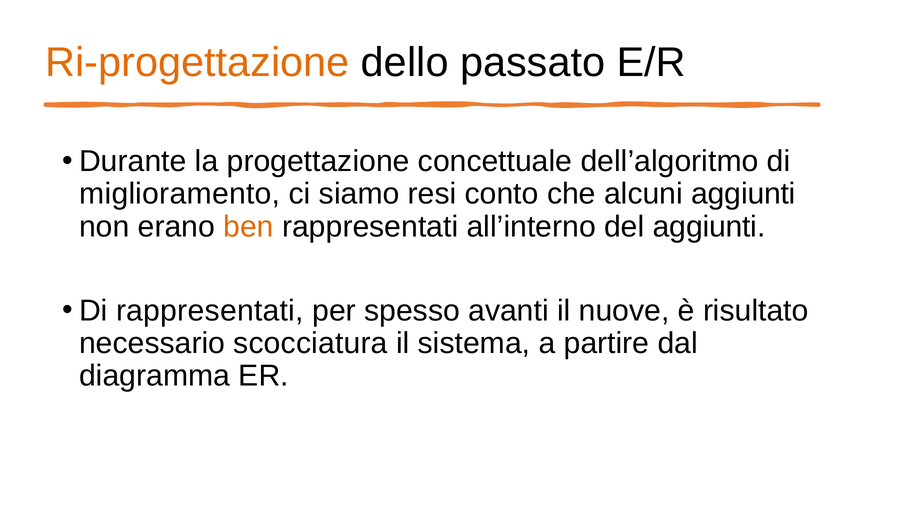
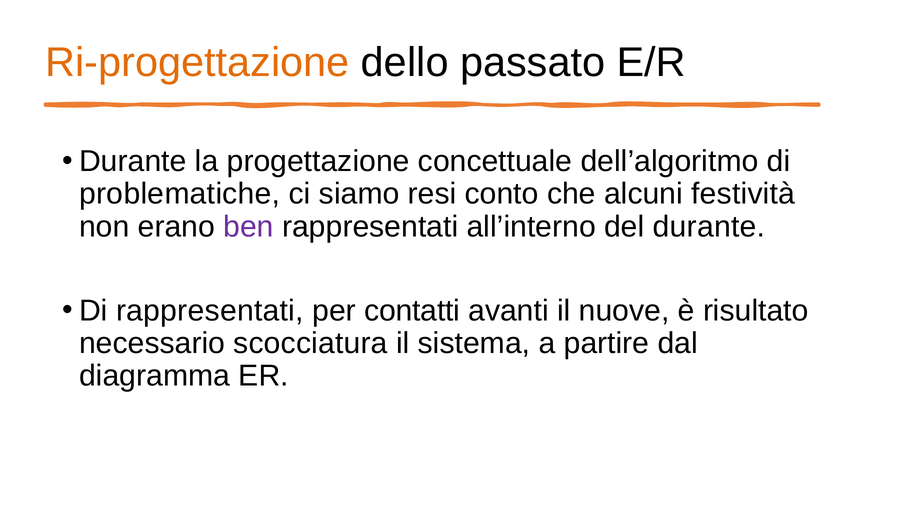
miglioramento: miglioramento -> problematiche (180, 194)
alcuni aggiunti: aggiunti -> festività (743, 194)
ben colour: orange -> purple (249, 227)
del aggiunti: aggiunti -> durante (709, 227)
spesso: spesso -> contatti (412, 311)
